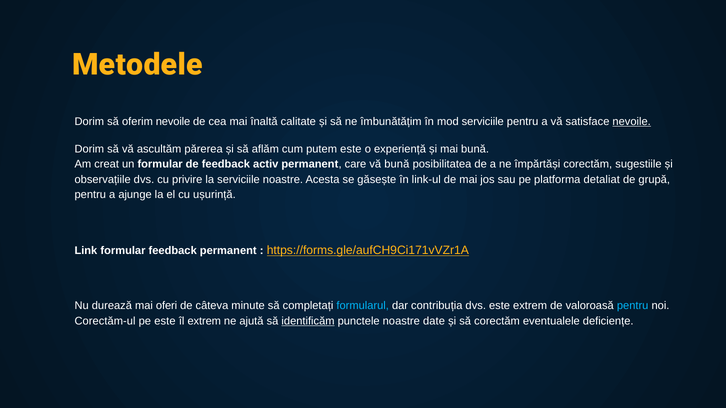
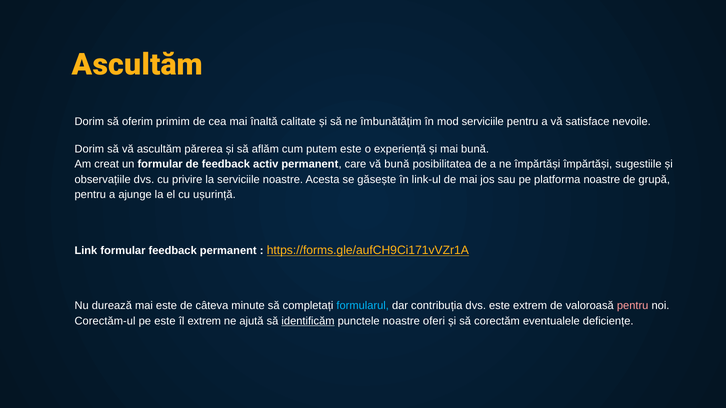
Metodele: Metodele -> Ascultăm (137, 65)
oferim nevoile: nevoile -> primim (173, 122)
nevoile underline: present -> none (632, 122)
împărtăși corectăm: corectăm -> împărtăși (588, 164)
platforma detaliat: detaliat -> noastre (602, 180)
mai oferi: oferi -> este (166, 306)
pentru colour: light blue -> pink (633, 306)
date: date -> oferi (434, 321)
